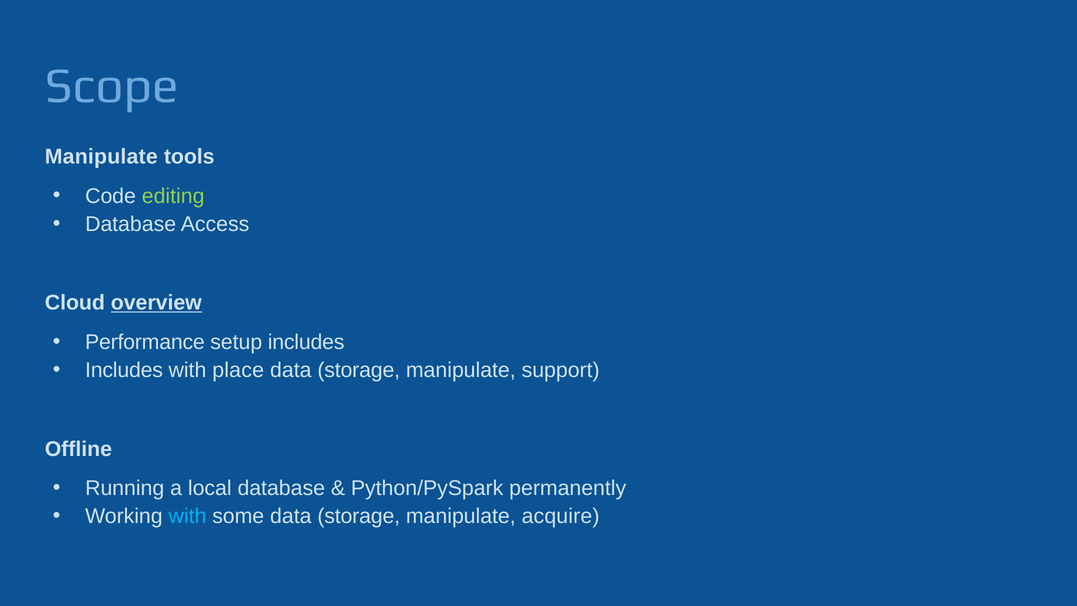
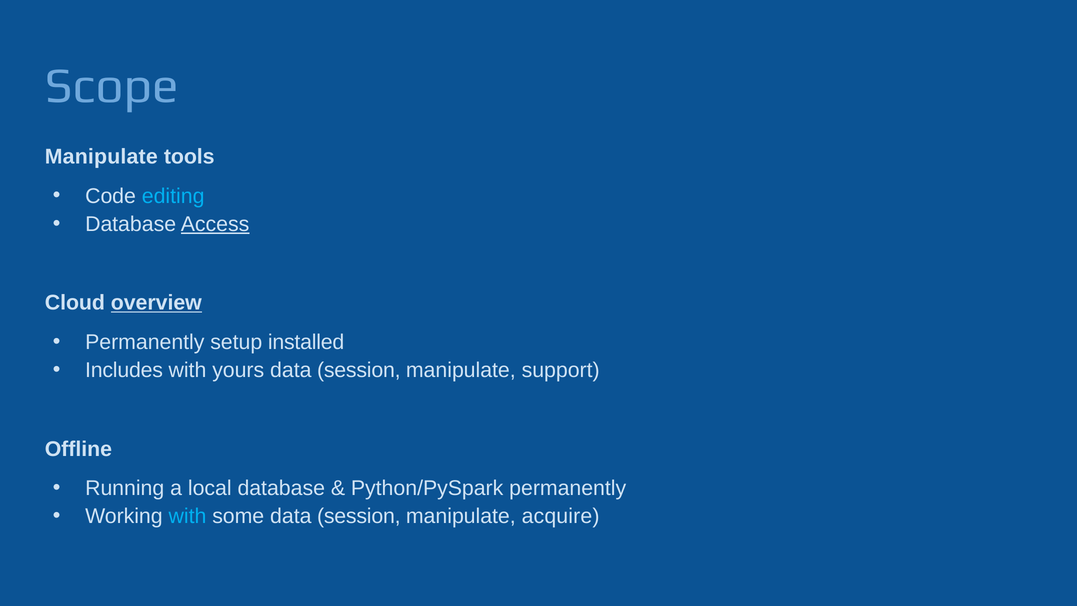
editing colour: light green -> light blue (173, 196)
Access underline: none -> present (215, 224)
Performance: Performance -> Permanently (145, 342)
setup includes: includes -> installed (306, 342)
place: place -> yours (238, 370)
storage: storage -> session (359, 370)
some data storage: storage -> session (359, 516)
